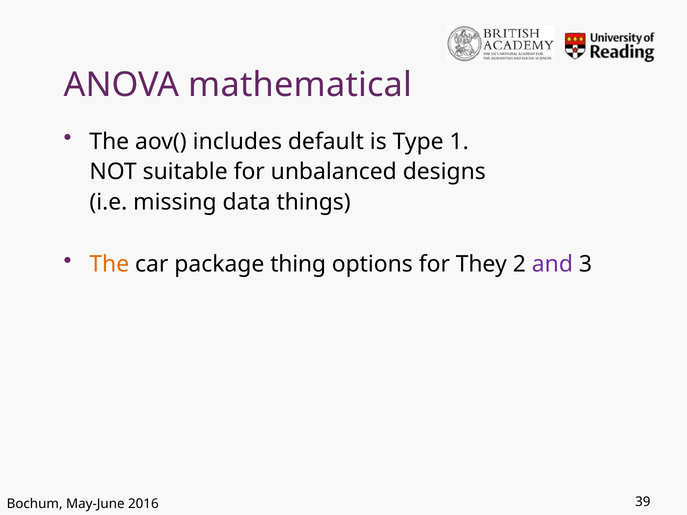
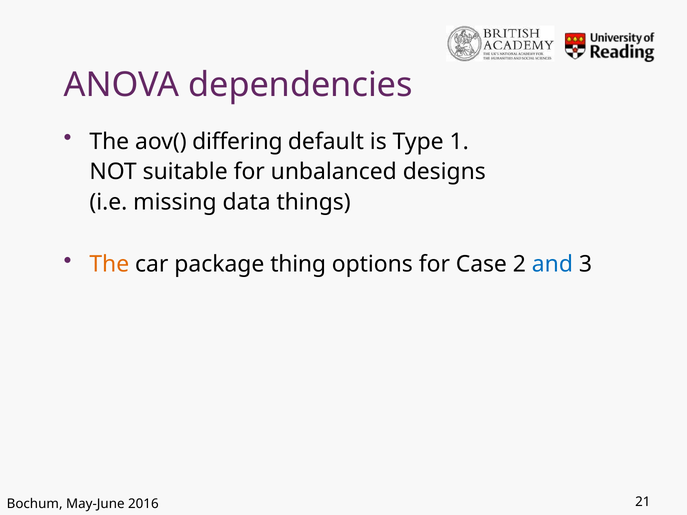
mathematical: mathematical -> dependencies (300, 85)
includes: includes -> differing (237, 142)
They: They -> Case (481, 264)
and colour: purple -> blue (552, 264)
39: 39 -> 21 (643, 502)
